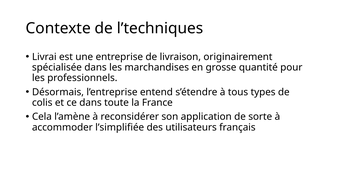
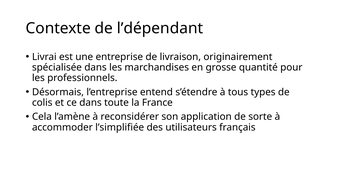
l’techniques: l’techniques -> l’dépendant (160, 28)
